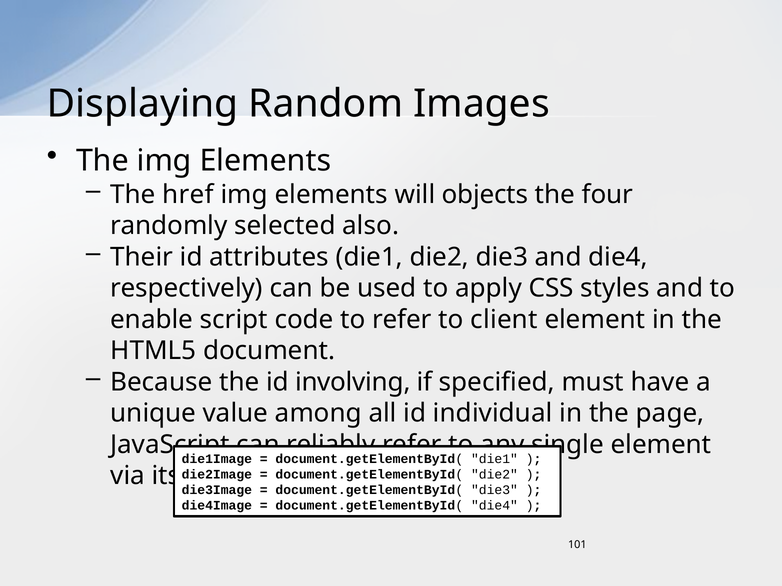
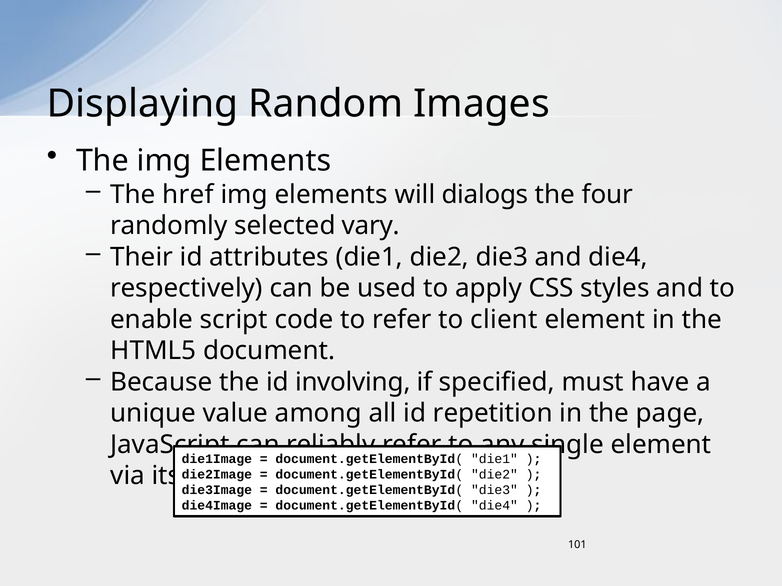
objects: objects -> dialogs (485, 195)
also: also -> vary (371, 226)
individual: individual -> repetition (493, 414)
